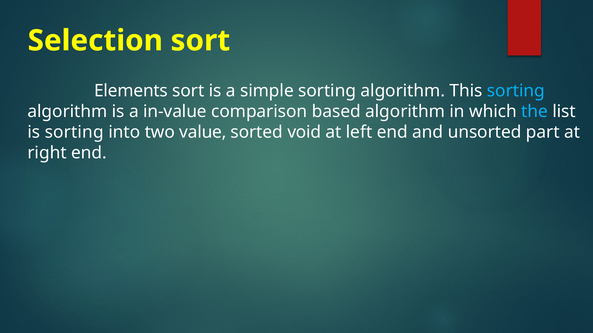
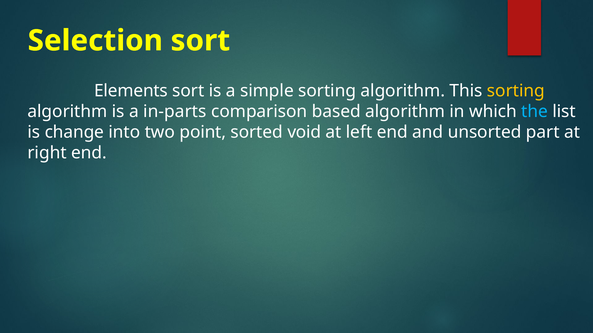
sorting colour: light blue -> yellow (516, 91)
in-value: in-value -> in-parts (175, 112)
is sorting: sorting -> change (74, 132)
value: value -> point (203, 132)
